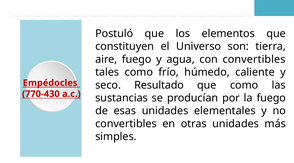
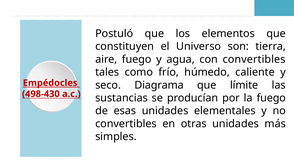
Resultado: Resultado -> Diagrama (159, 85)
que como: como -> límite (244, 85)
770-430: 770-430 -> 498-430 (41, 94)
